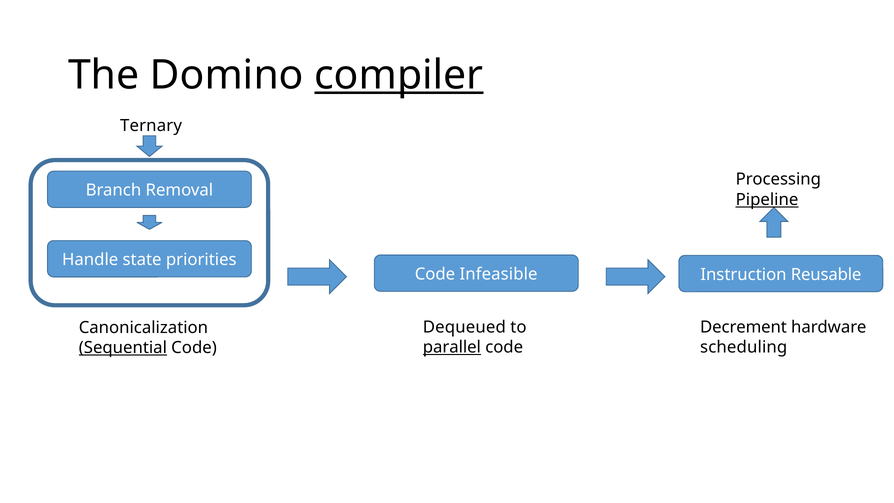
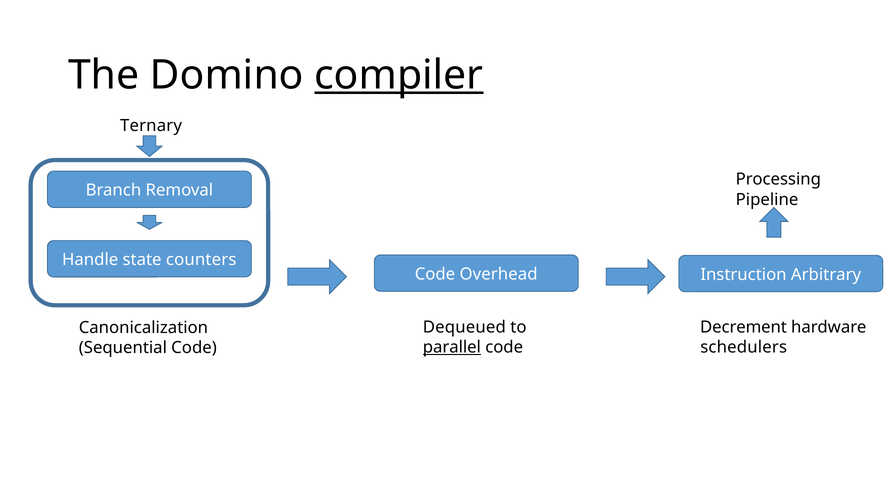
Pipeline underline: present -> none (767, 199)
priorities: priorities -> counters (201, 260)
Infeasible: Infeasible -> Overhead (499, 274)
Reusable: Reusable -> Arbitrary (826, 275)
scheduling: scheduling -> schedulers (744, 347)
Sequential underline: present -> none (123, 348)
